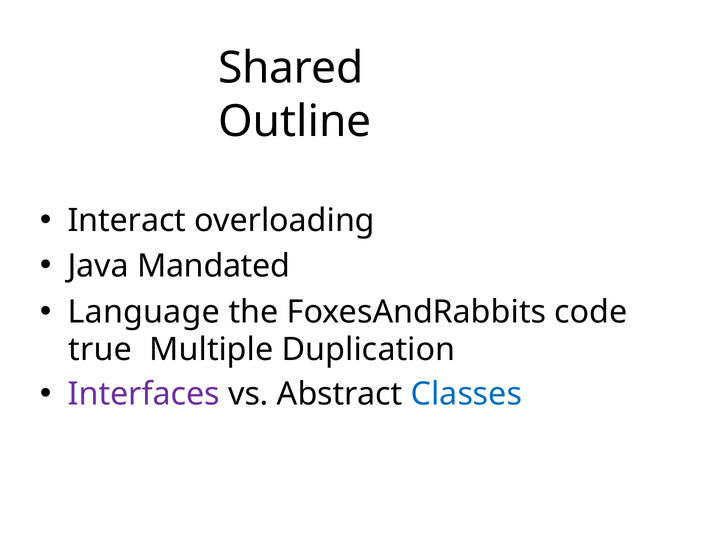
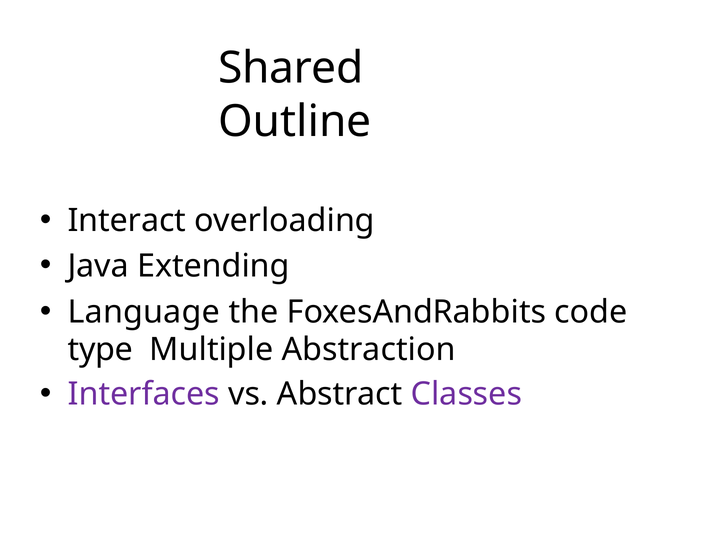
Mandated: Mandated -> Extending (213, 266)
true: true -> type (100, 350)
Duplication: Duplication -> Abstraction (369, 350)
Classes colour: blue -> purple (466, 394)
